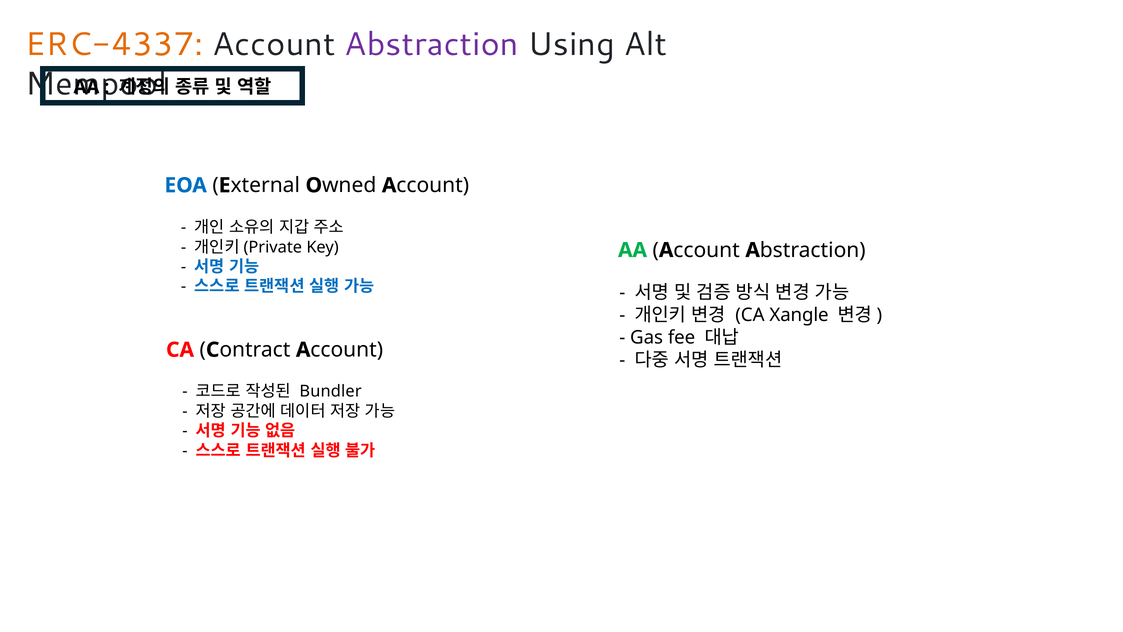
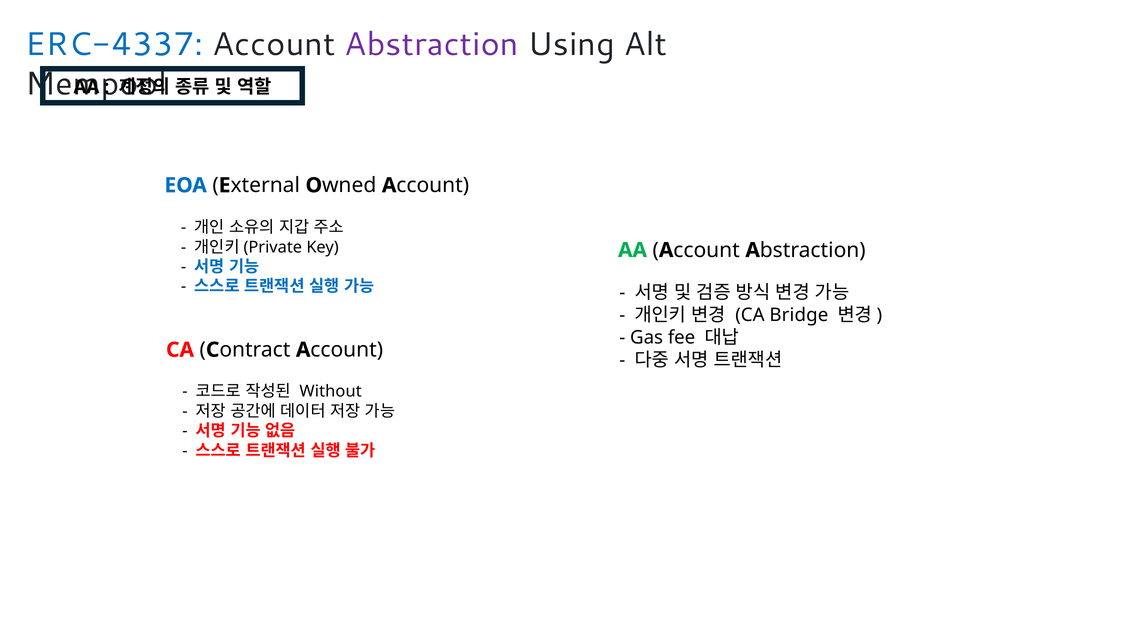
ERC-4337 colour: orange -> blue (114, 45)
Xangle: Xangle -> Bridge (799, 315)
Bundler: Bundler -> Without (331, 391)
